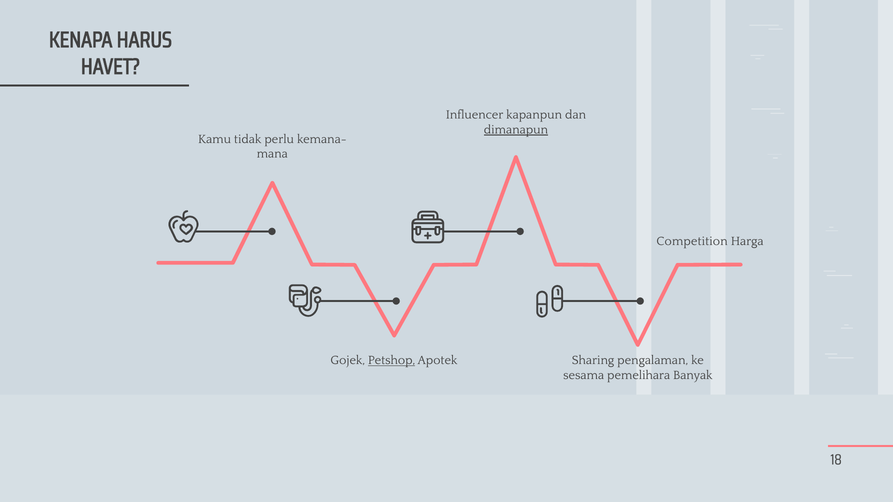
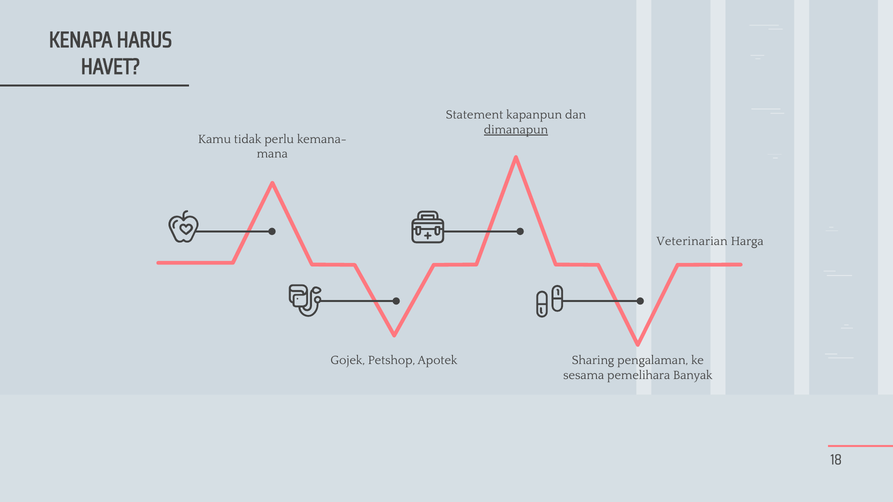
Influencer: Influencer -> Statement (474, 115)
Competition: Competition -> Veterinarian (692, 241)
Petshop underline: present -> none (392, 361)
